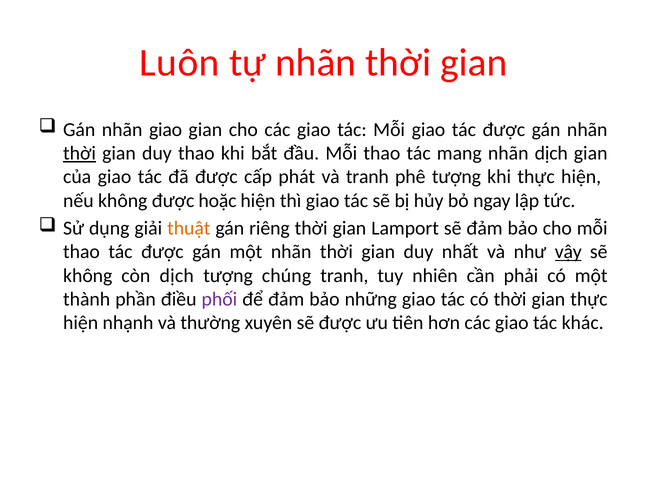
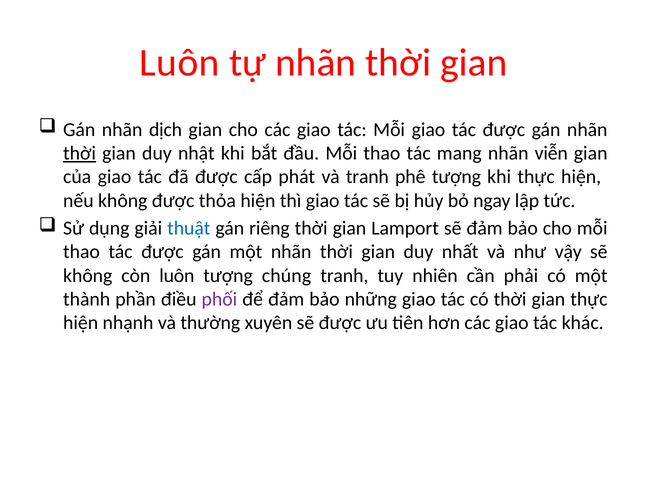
nhãn giao: giao -> dịch (166, 130)
duy thao: thao -> nhật (196, 153)
nhãn dịch: dịch -> viễn (551, 153)
hoặc: hoặc -> thỏa (217, 201)
thuật colour: orange -> blue (189, 228)
vậy underline: present -> none (568, 252)
còn dịch: dịch -> luôn (177, 276)
